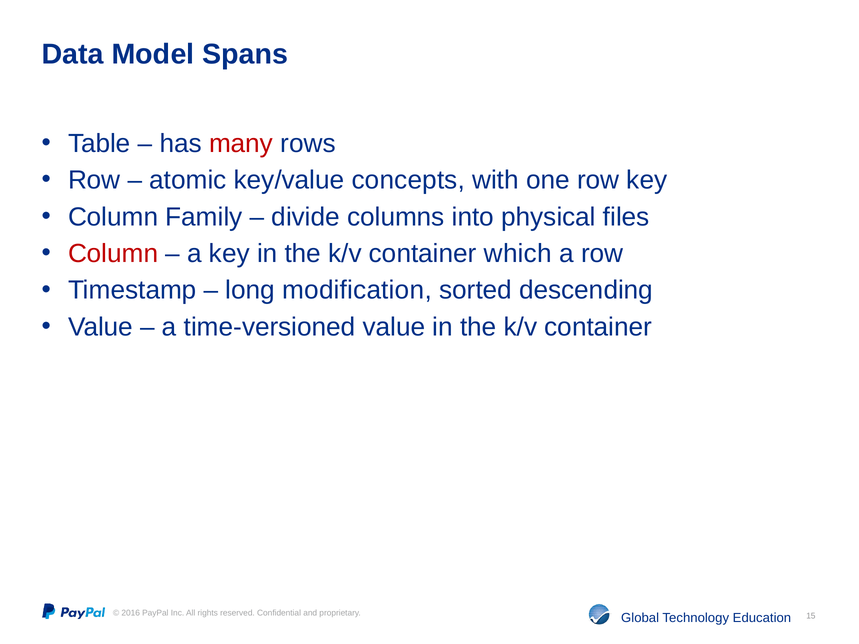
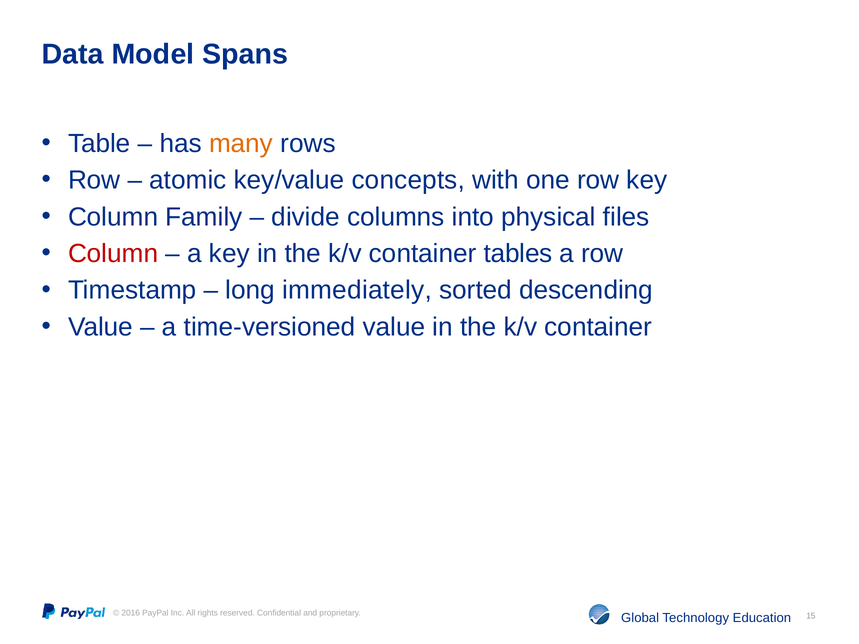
many colour: red -> orange (241, 143)
which: which -> tables (518, 254)
modification: modification -> immediately (357, 290)
